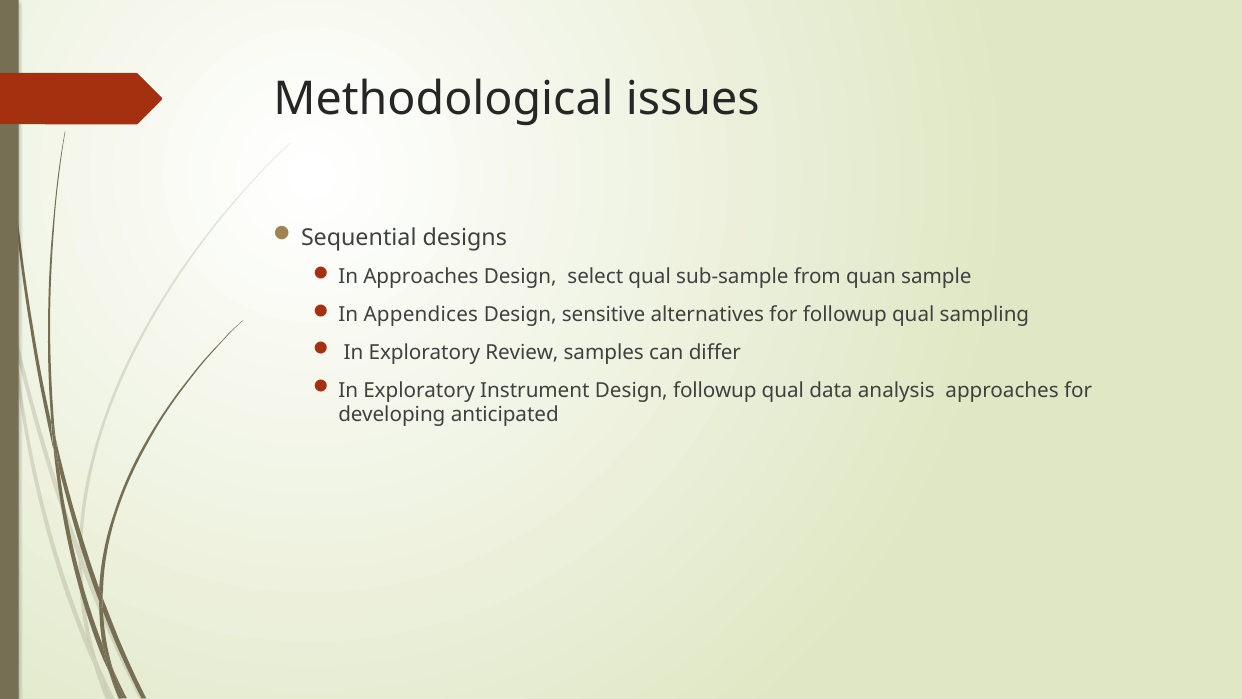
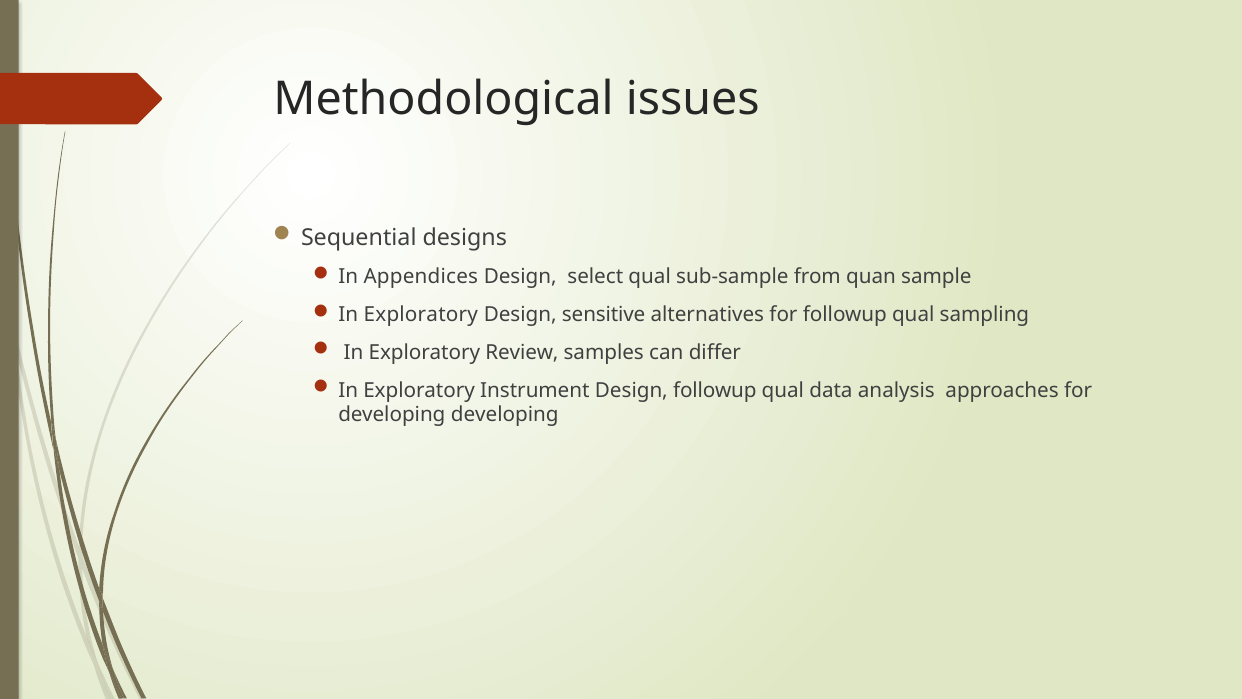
In Approaches: Approaches -> Appendices (421, 277)
Appendices: Appendices -> Exploratory (421, 315)
developing anticipated: anticipated -> developing (505, 415)
